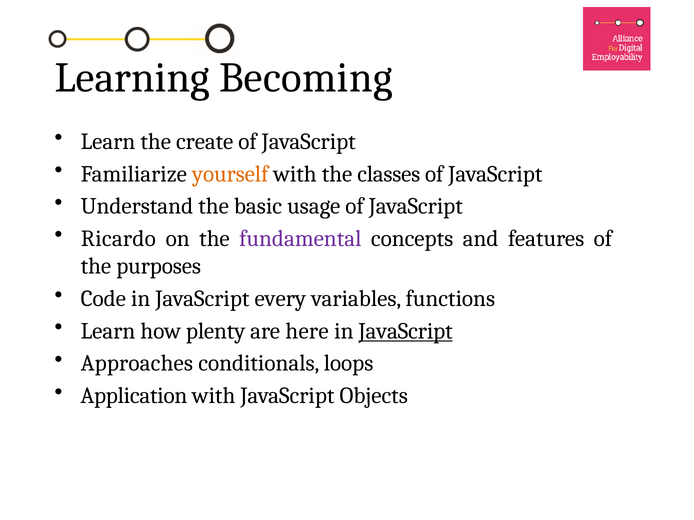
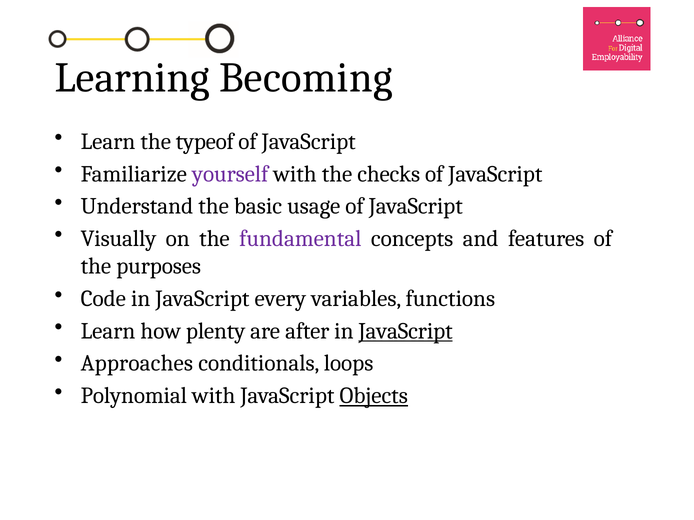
create: create -> typeof (205, 142)
yourself colour: orange -> purple (230, 174)
classes: classes -> checks (389, 174)
Ricardo: Ricardo -> Visually (118, 239)
here: here -> after (307, 331)
Application: Application -> Polynomial (134, 396)
Objects underline: none -> present (374, 396)
